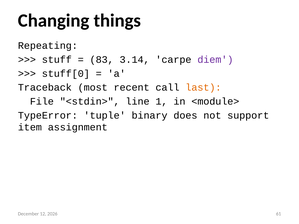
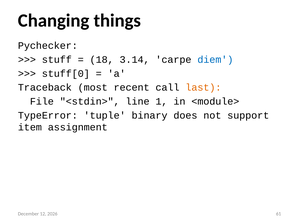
Repeating: Repeating -> Pychecker (48, 46)
83: 83 -> 18 (102, 60)
diem colour: purple -> blue (215, 60)
